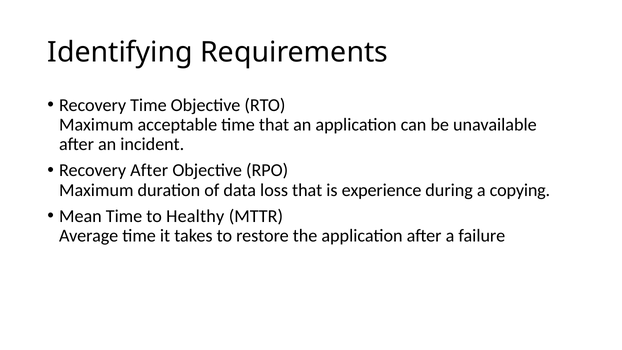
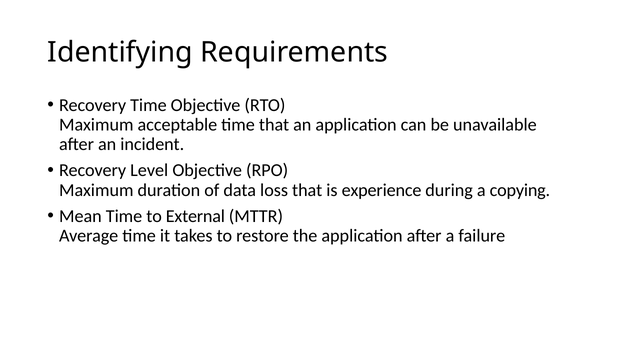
Recovery After: After -> Level (149, 170)
Healthy: Healthy -> External (195, 216)
